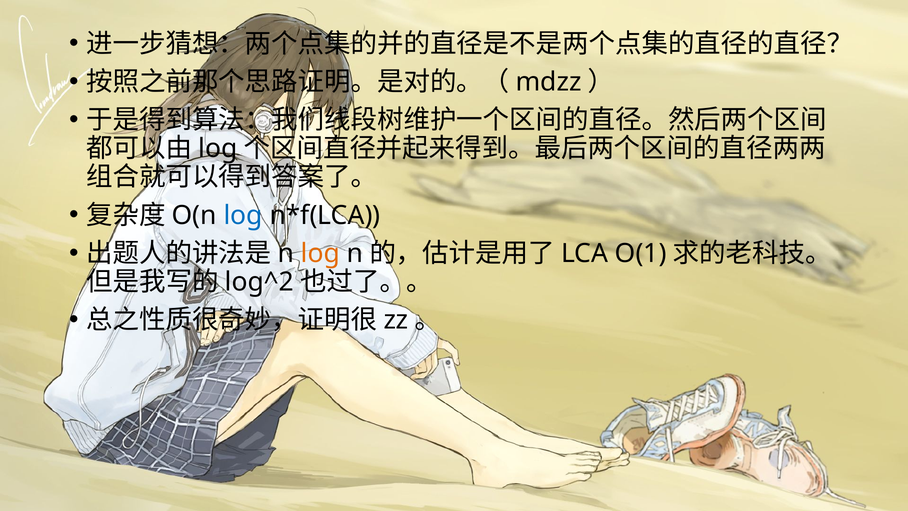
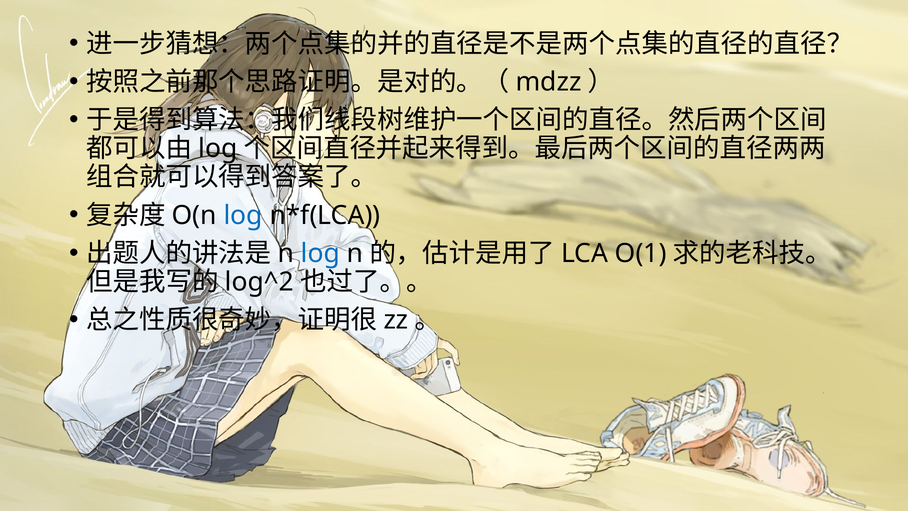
log colour: orange -> blue (320, 253)
